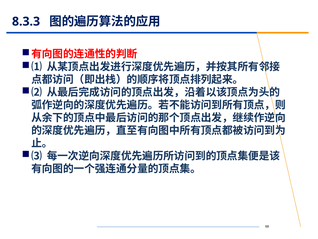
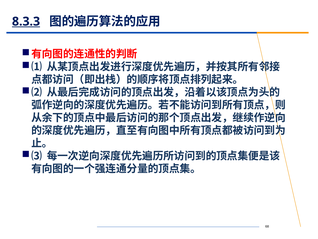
8.3.3 underline: none -> present (26, 21)
